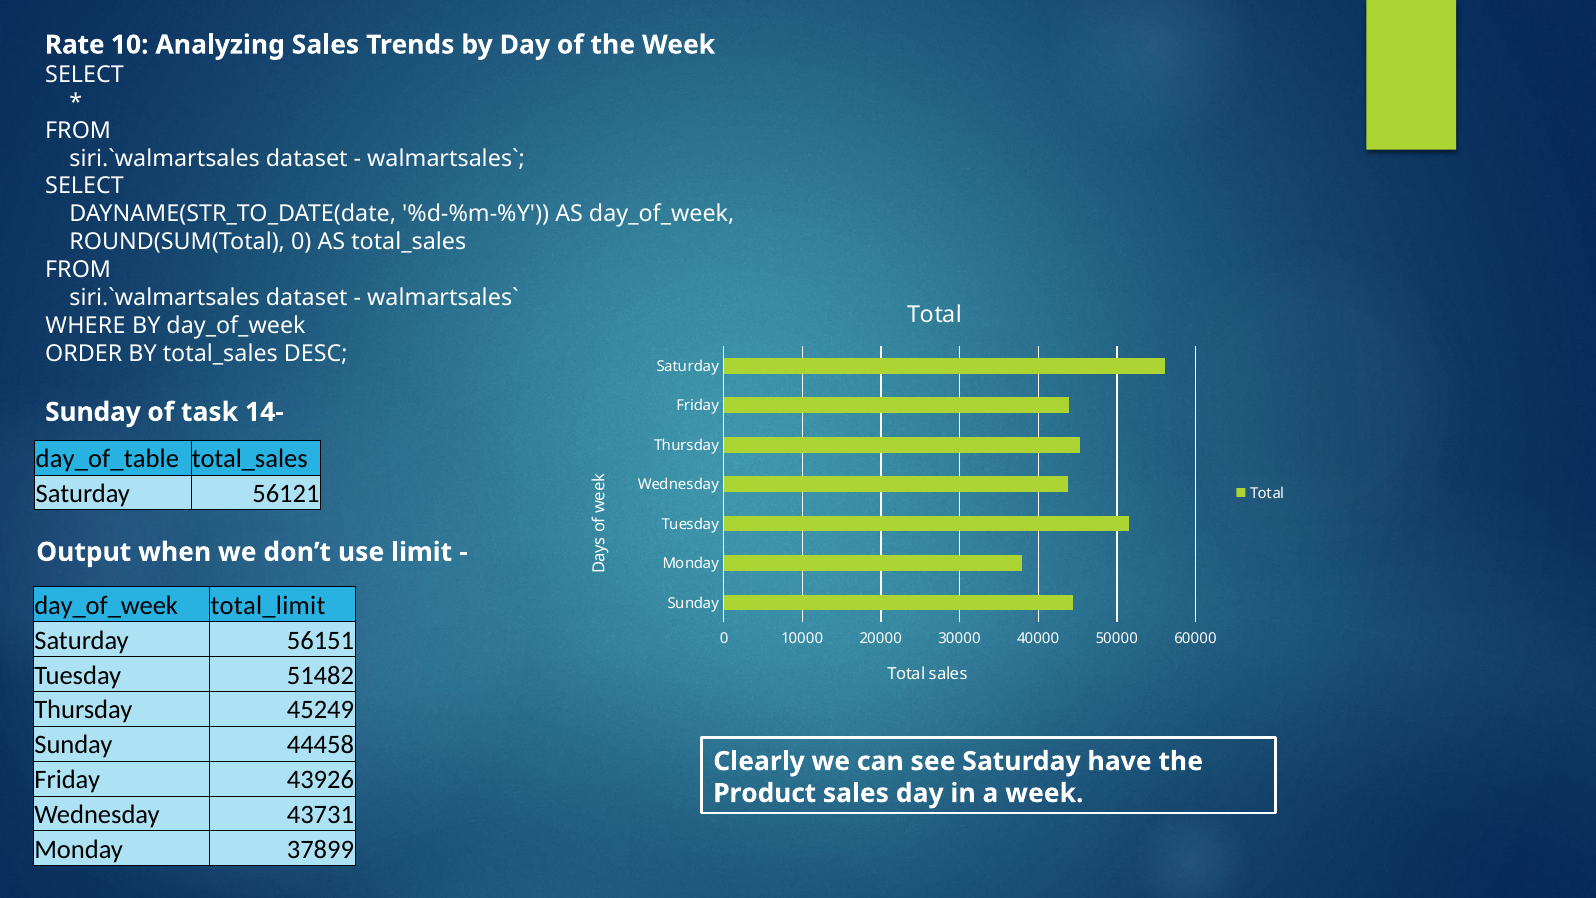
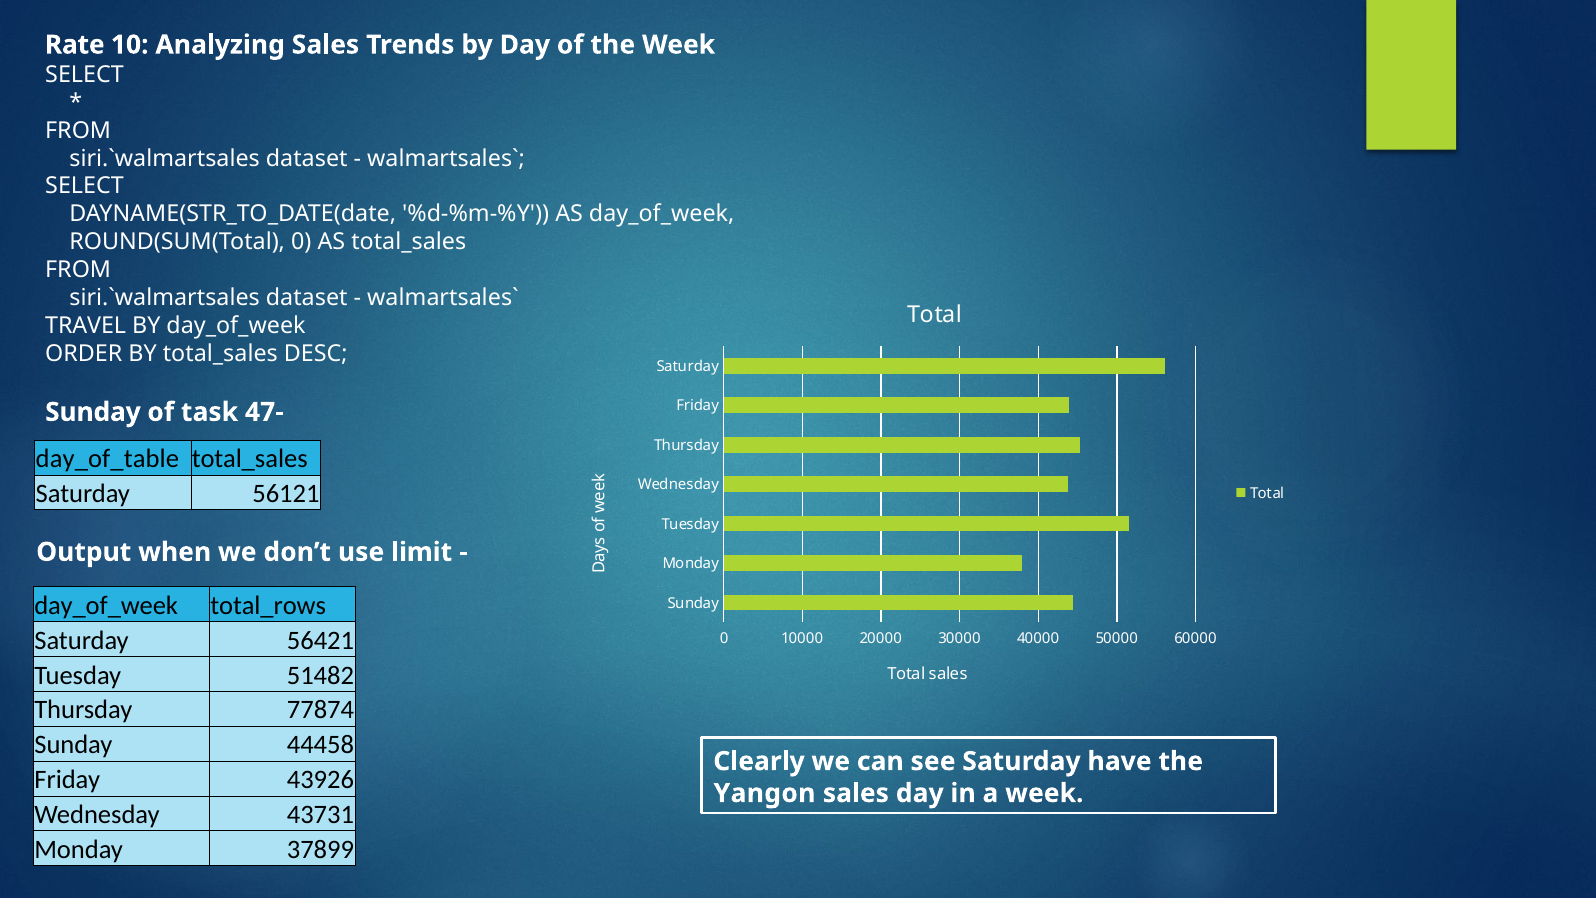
WHERE: WHERE -> TRAVEL (86, 326)
14-: 14- -> 47- (264, 412)
total_limit: total_limit -> total_rows (268, 605)
56151: 56151 -> 56421 (321, 640)
45249: 45249 -> 77874 (321, 710)
Product: Product -> Yangon (765, 793)
